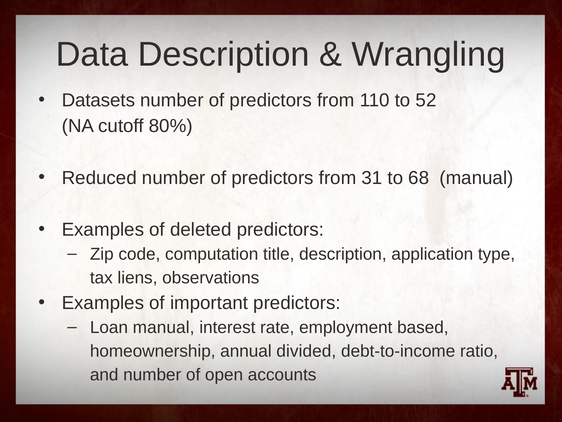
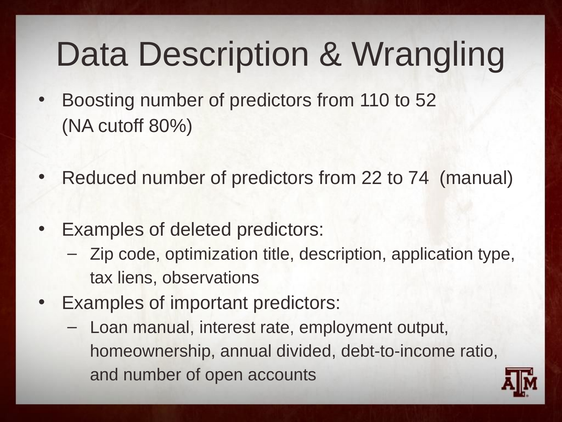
Datasets: Datasets -> Boosting (98, 100)
31: 31 -> 22 (372, 178)
68: 68 -> 74 (419, 178)
computation: computation -> optimization (212, 254)
based: based -> output (423, 327)
